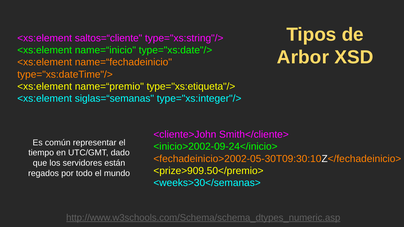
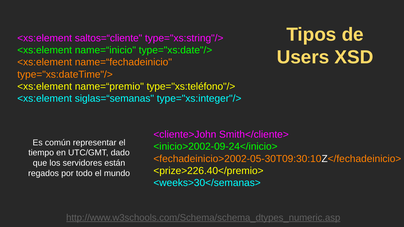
Arbor: Arbor -> Users (303, 57)
type="xs:etiqueta"/>: type="xs:etiqueta"/> -> type="xs:teléfono"/> (191, 87)
<prize>909.50</premio>: <prize>909.50</premio> -> <prize>226.40</premio> (208, 171)
